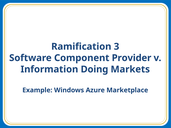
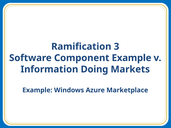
Component Provider: Provider -> Example (132, 58)
